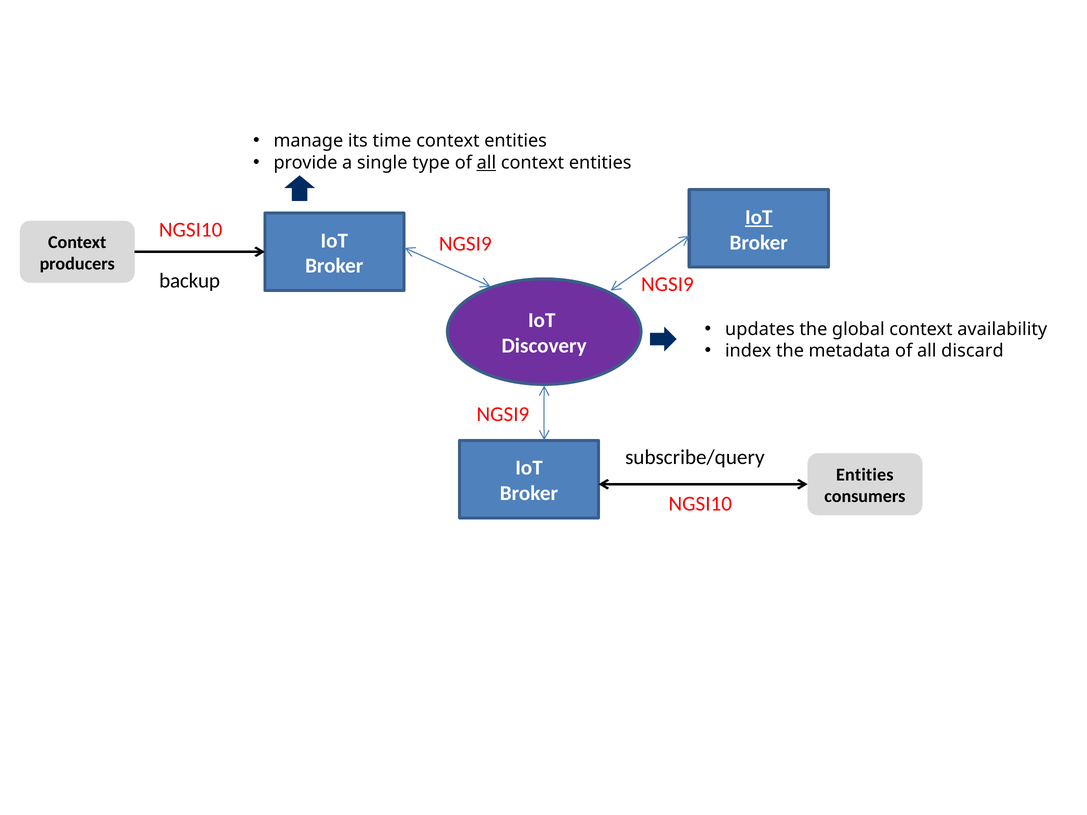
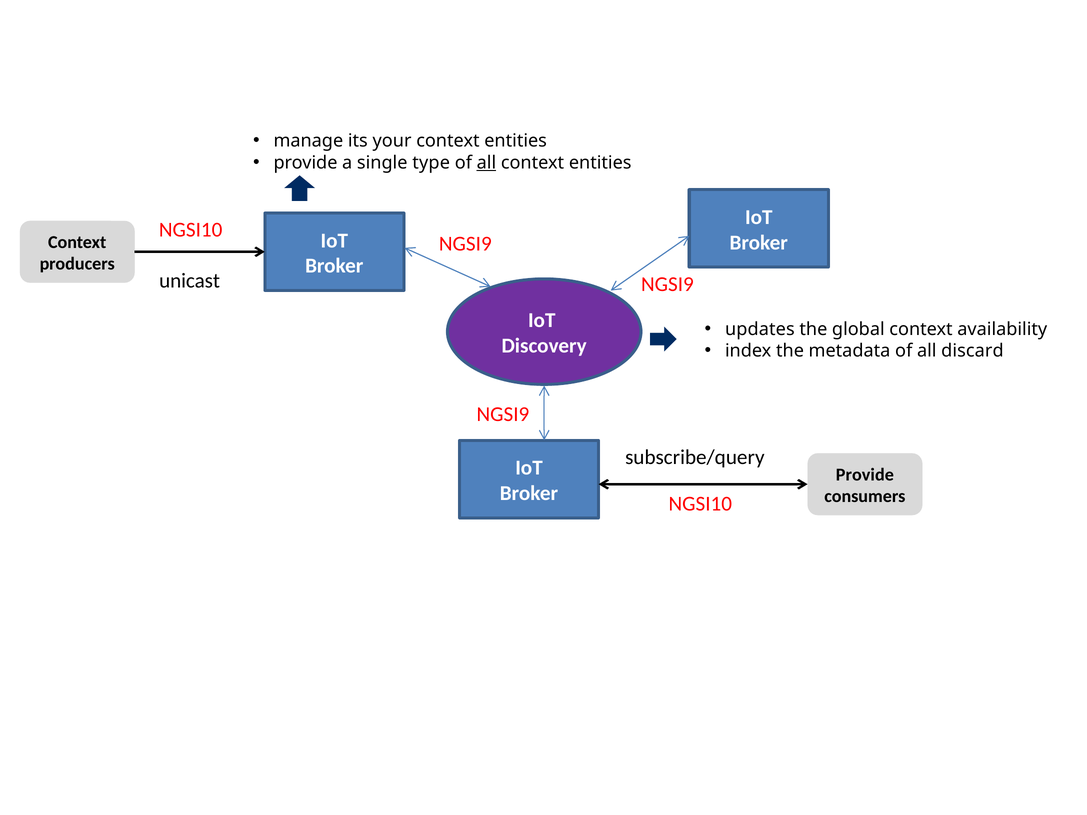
time: time -> your (392, 141)
IoT underline: present -> none (759, 217)
backup: backup -> unicast (190, 281)
Entities: Entities -> Provide (865, 475)
